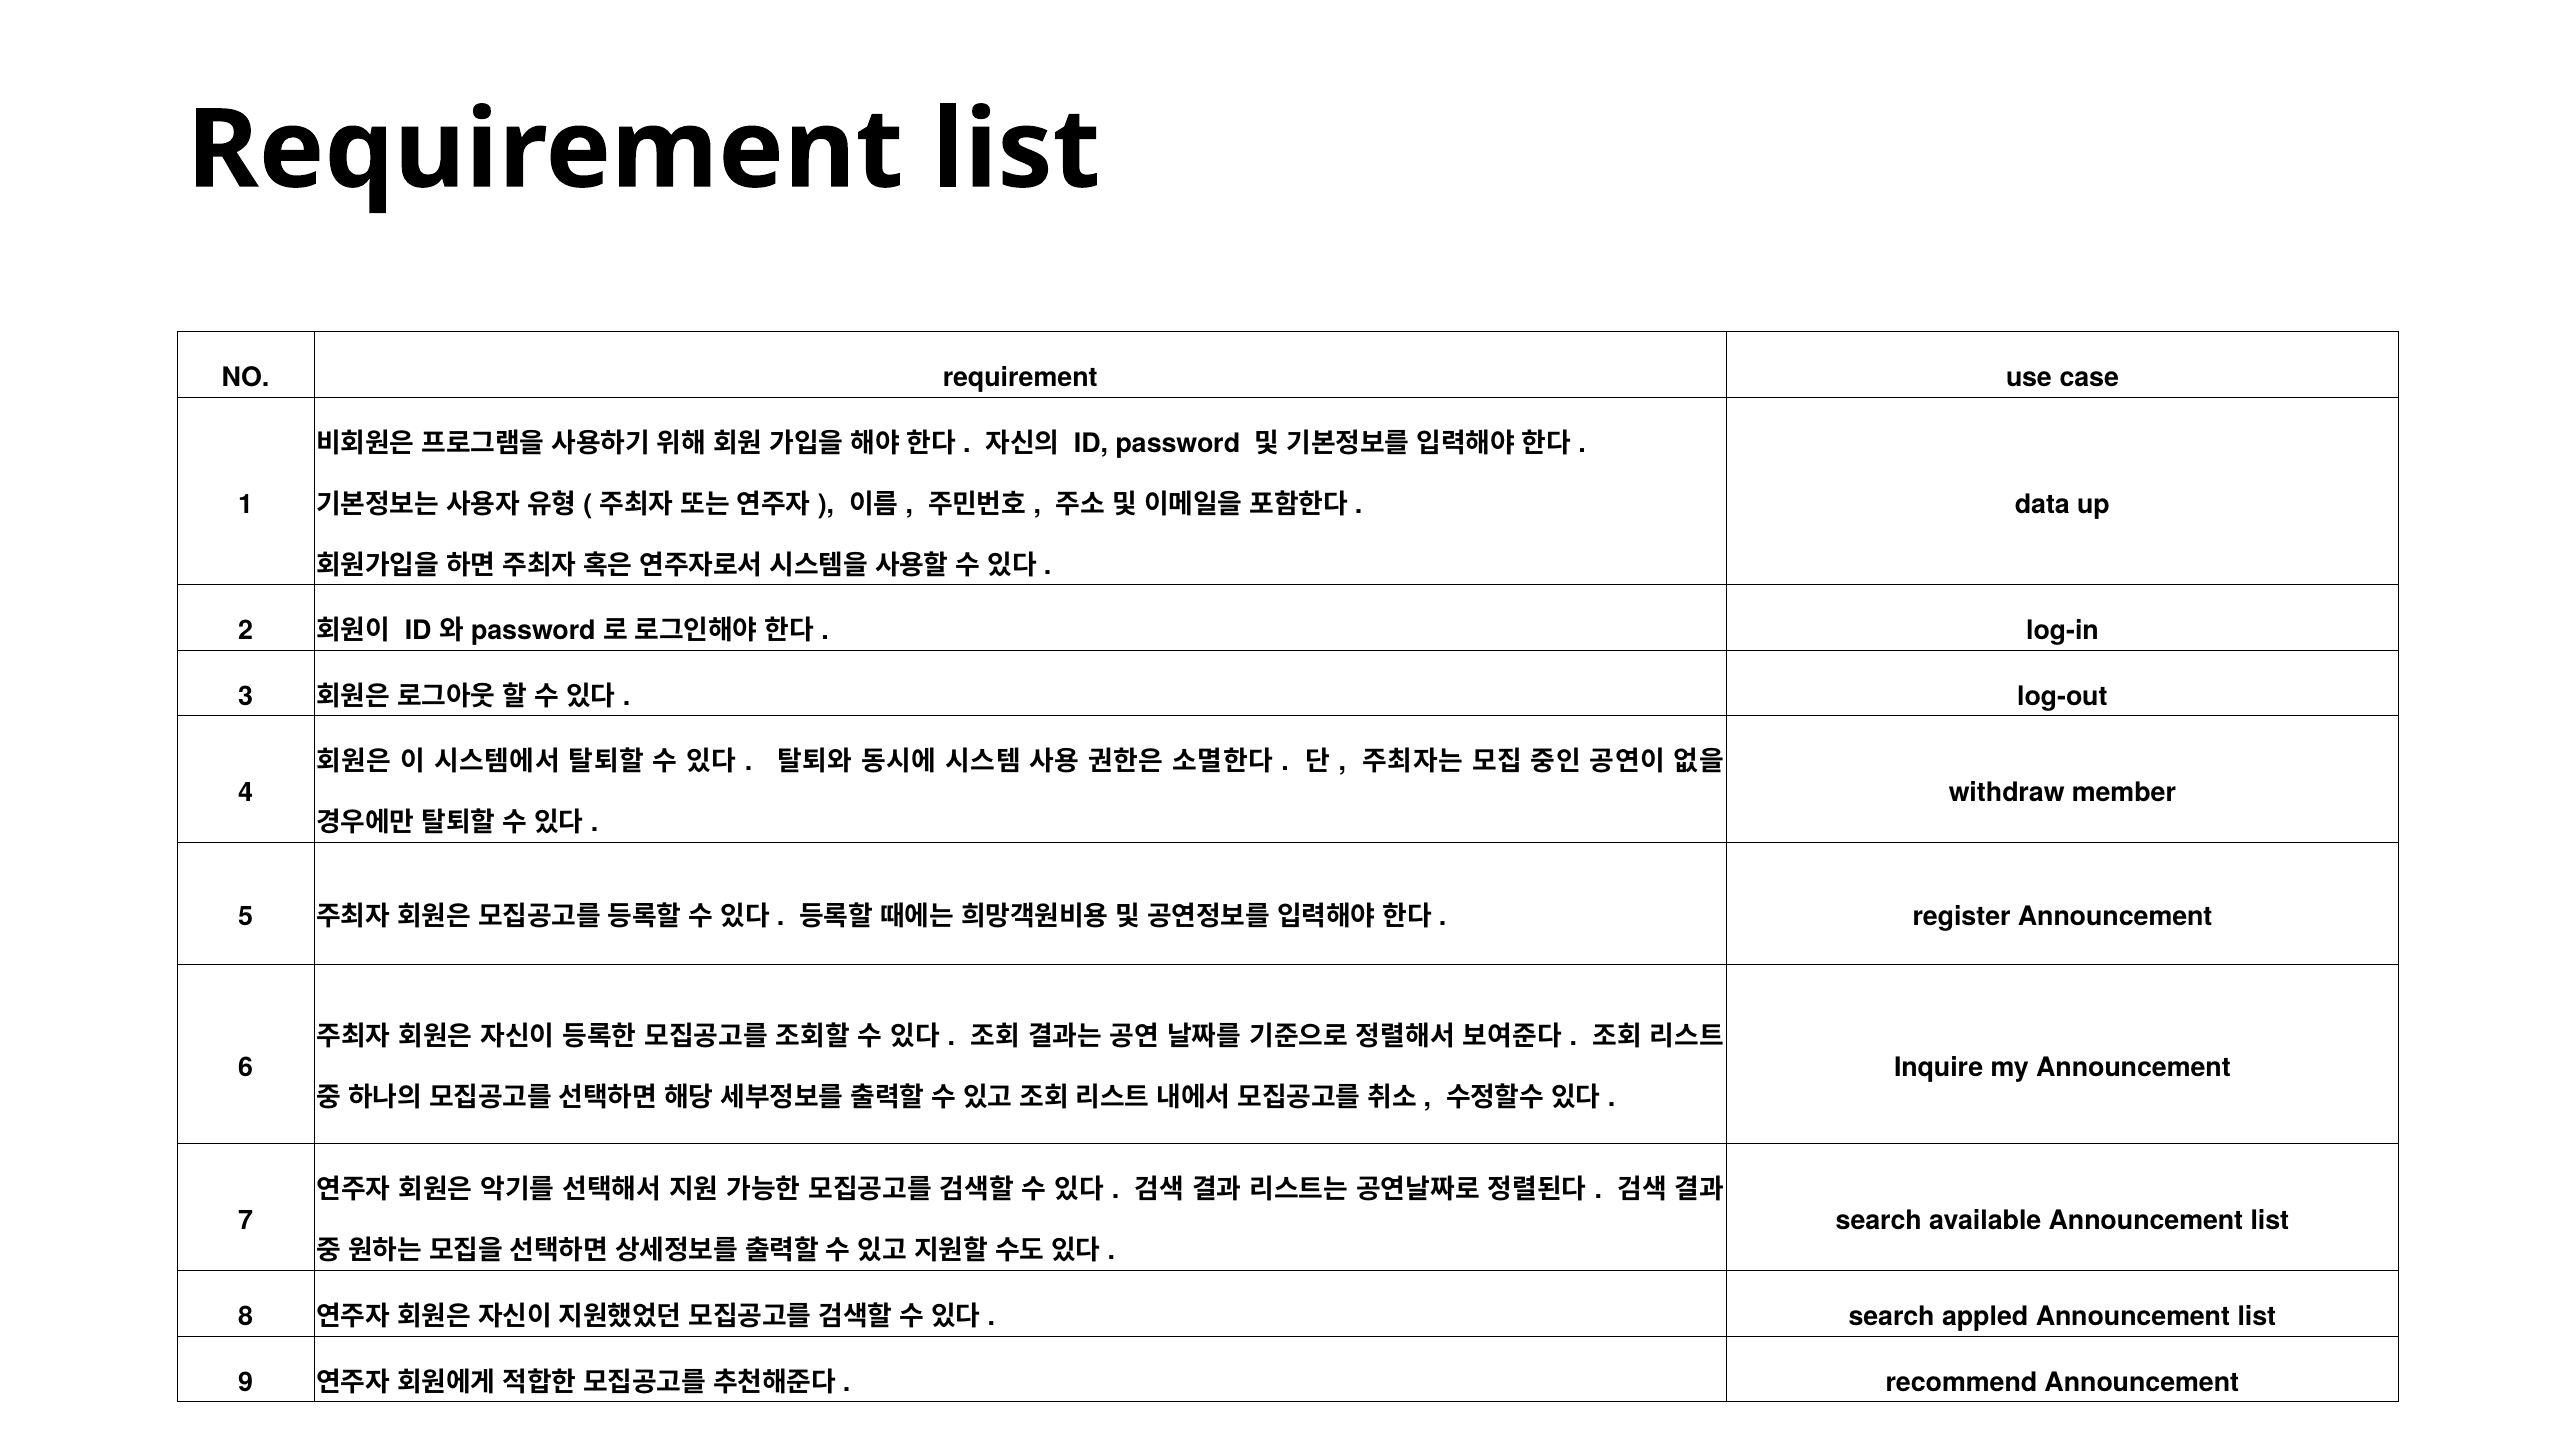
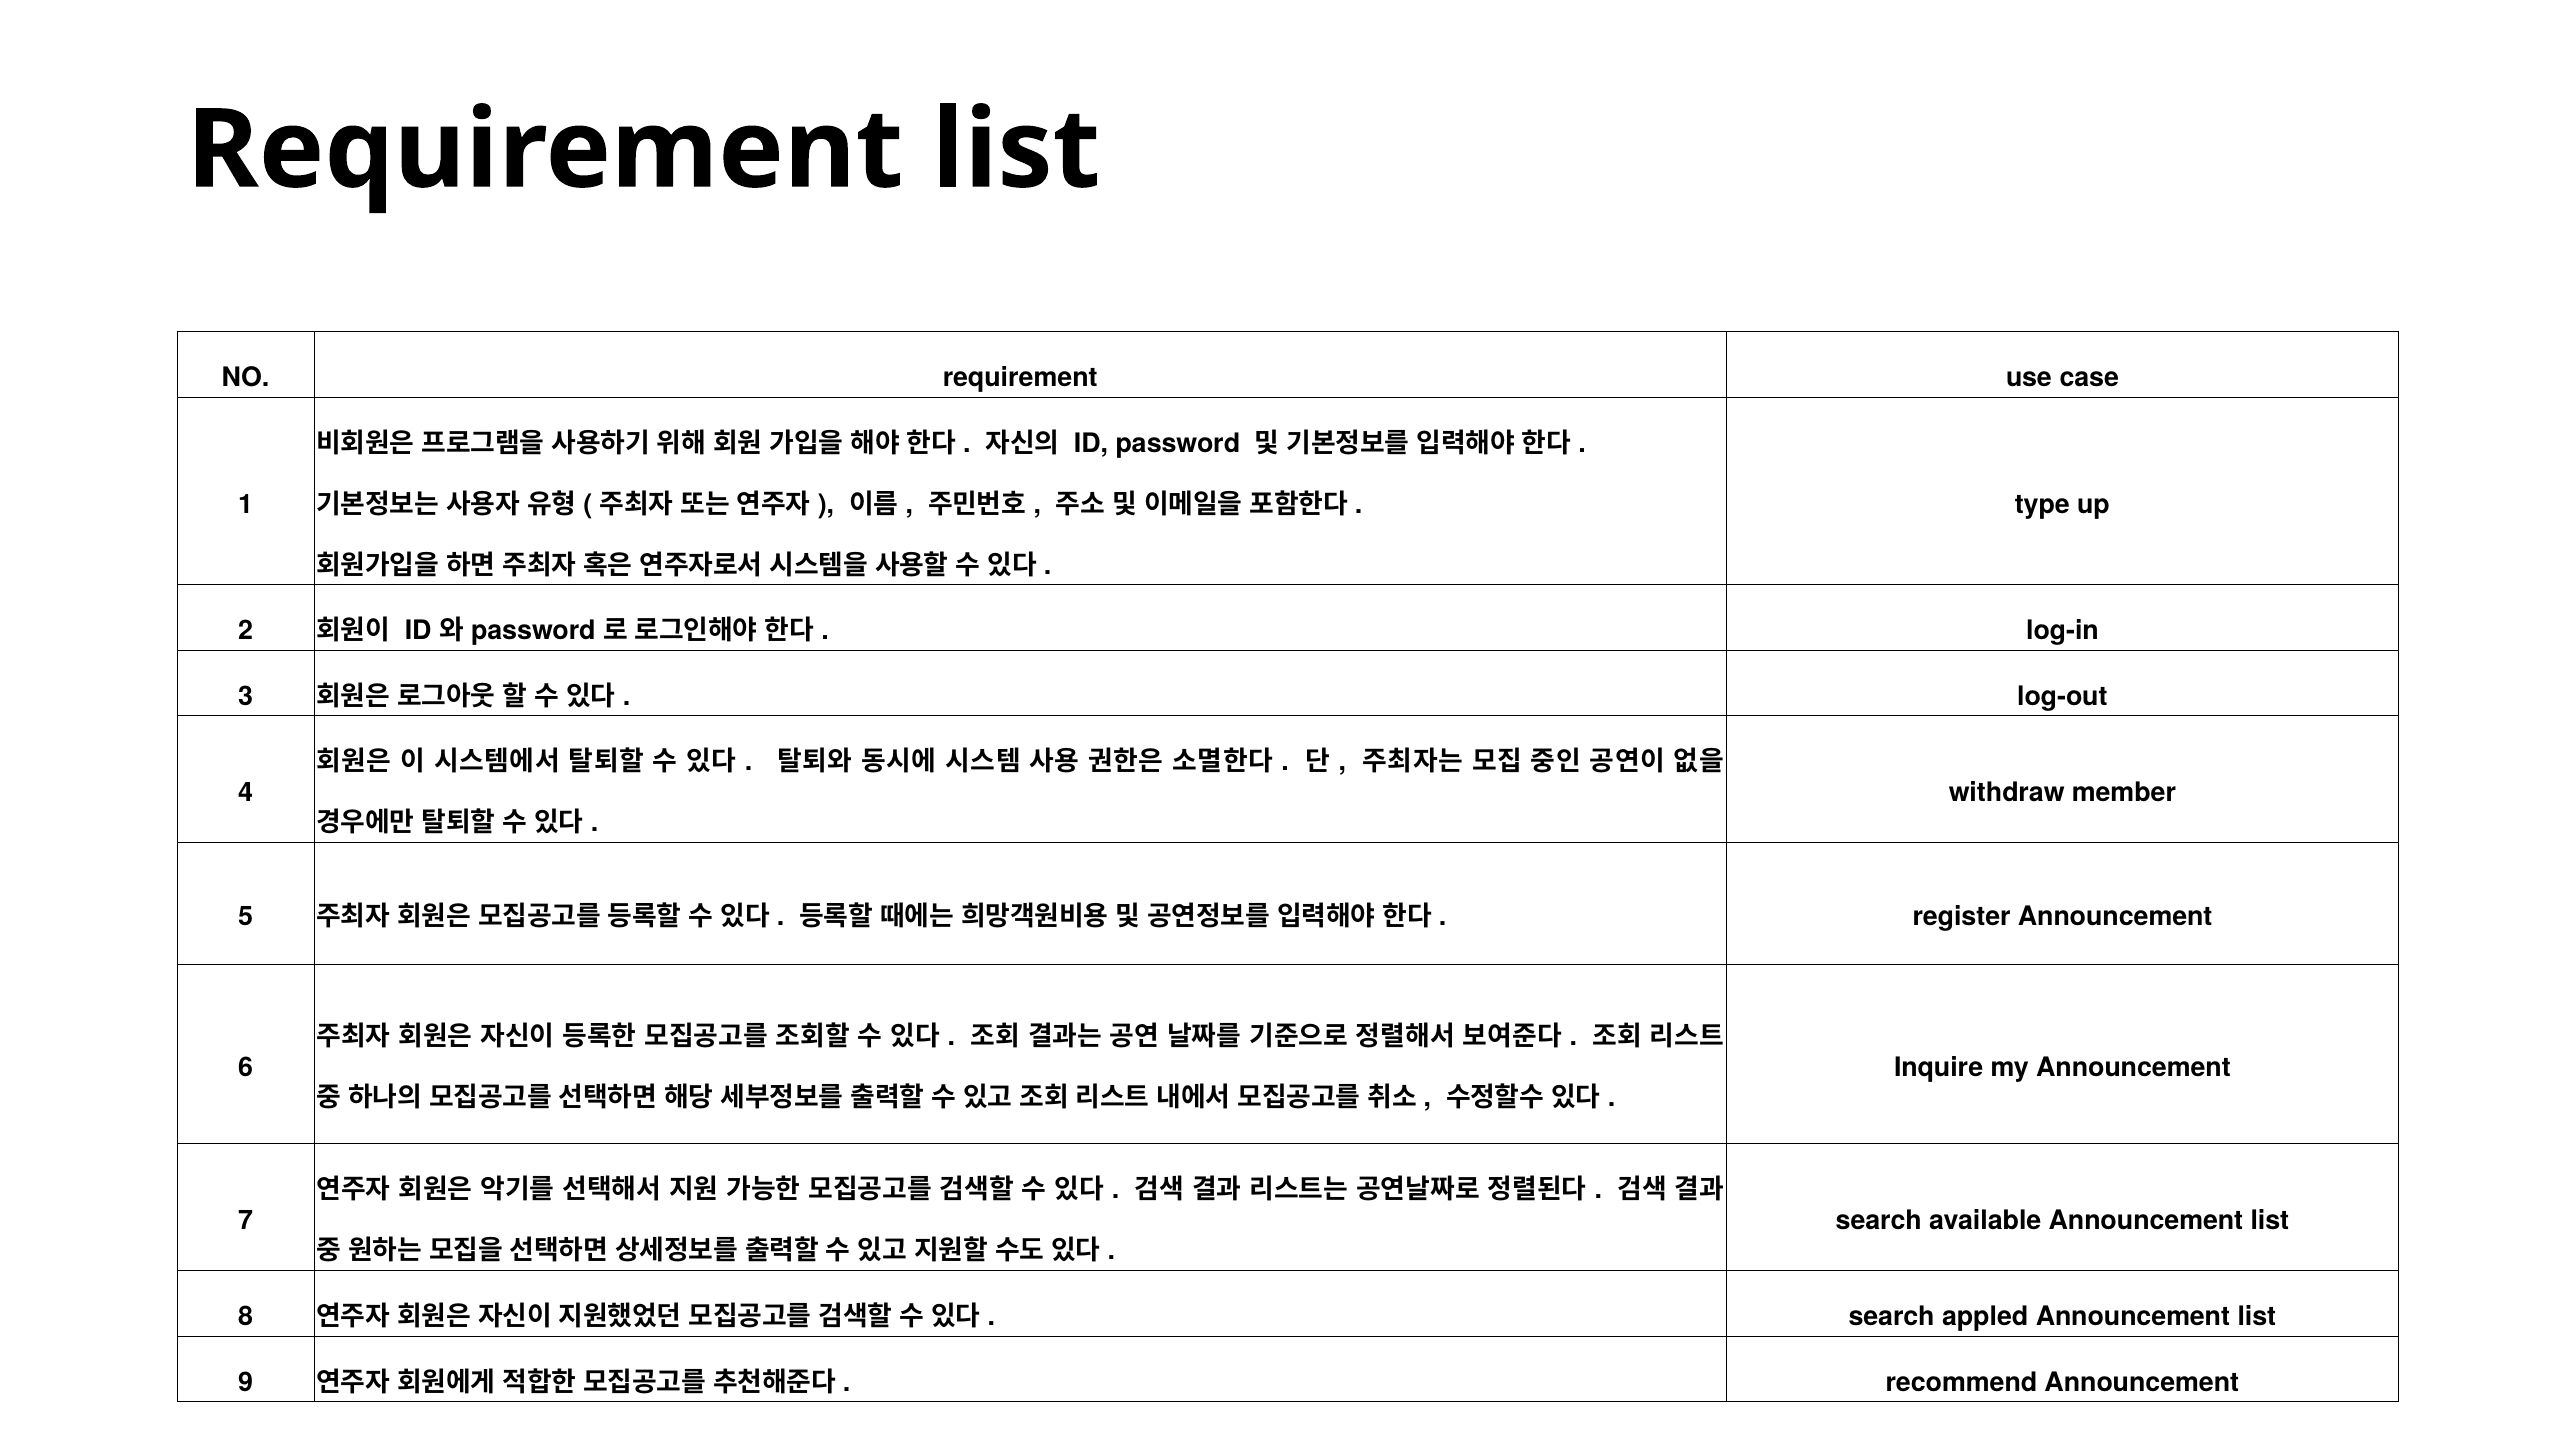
data: data -> type (2042, 504)
